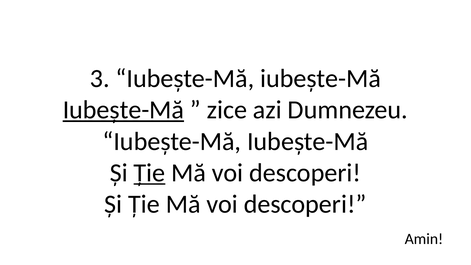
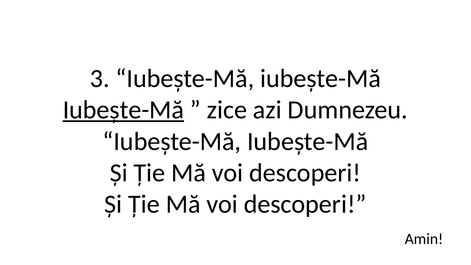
Ție underline: present -> none (149, 173)
